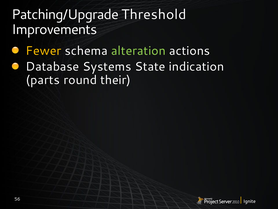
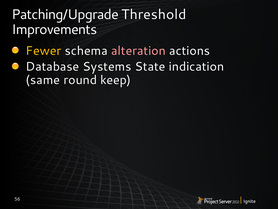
alteration colour: light green -> pink (138, 51)
parts: parts -> same (43, 80)
their: their -> keep (116, 80)
